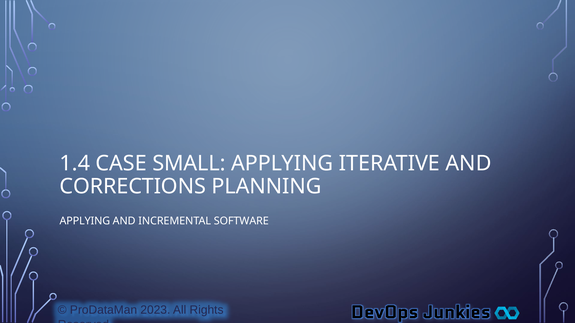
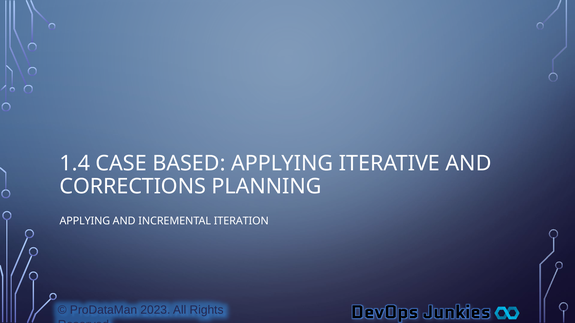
SMALL: SMALL -> BASED (189, 163)
SOFTWARE: SOFTWARE -> ITERATION (241, 221)
